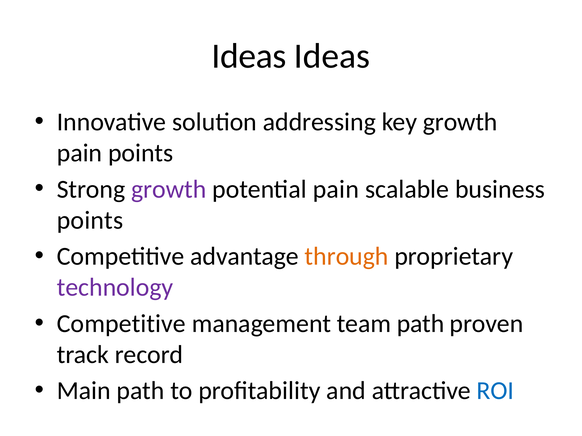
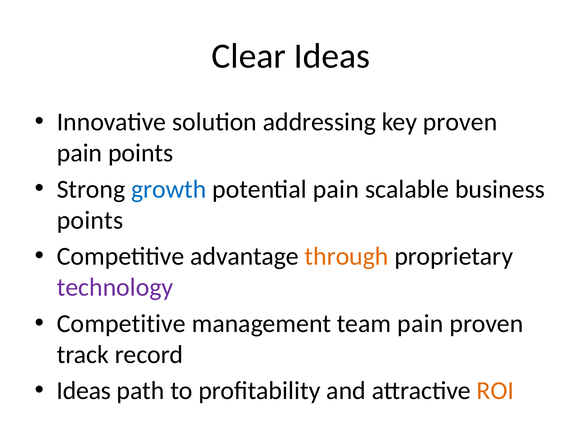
Ideas: Ideas -> Clear (249, 56)
key growth: growth -> proven (460, 122)
growth colour: purple -> blue (169, 189)
team path: path -> pain (420, 324)
Main: Main -> Ideas (84, 391)
ROI colour: blue -> orange (495, 391)
